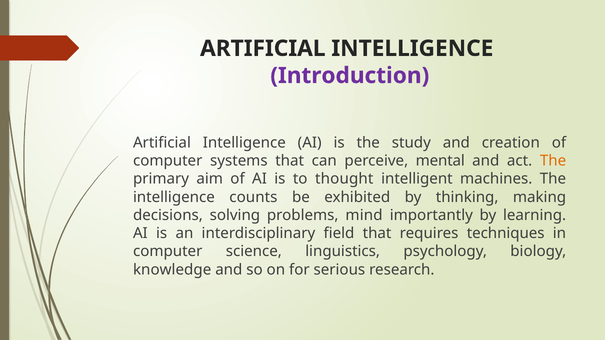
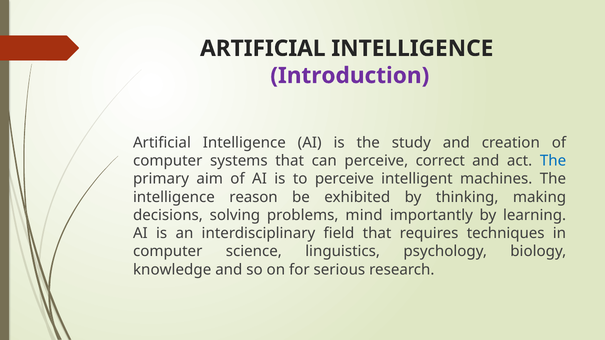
mental: mental -> correct (440, 161)
The colour: orange -> blue (553, 161)
to thought: thought -> perceive (344, 179)
counts: counts -> reason (254, 197)
